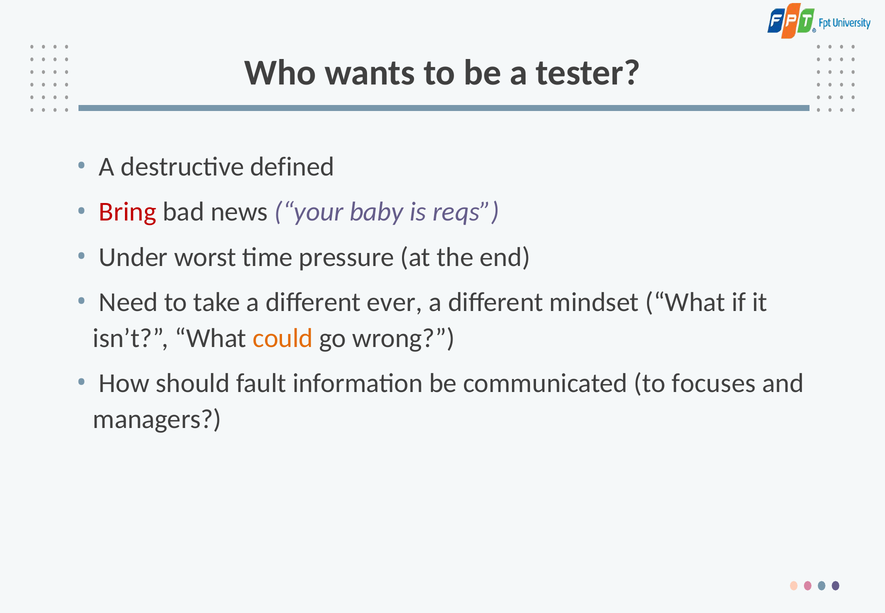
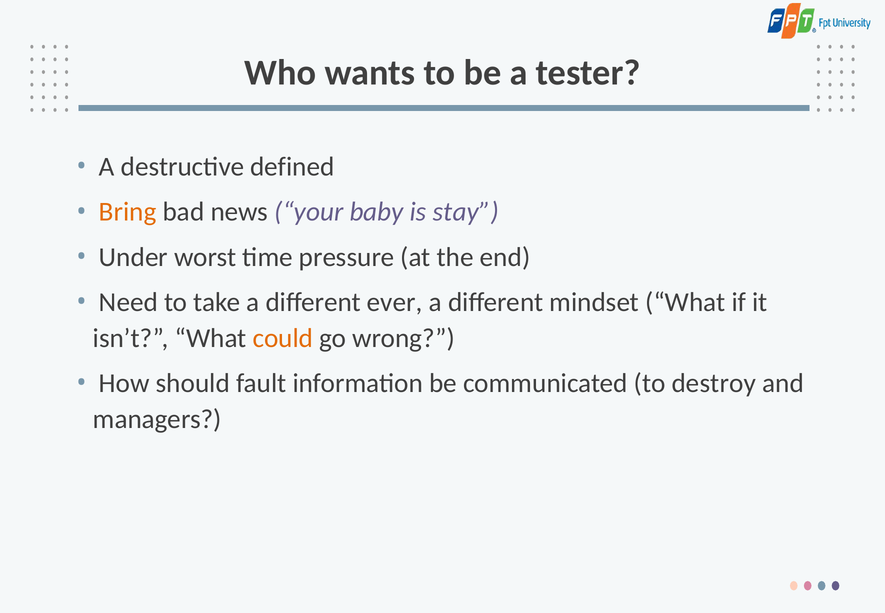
Bring colour: red -> orange (128, 212)
reqs: reqs -> stay (466, 212)
focuses: focuses -> destroy (714, 383)
